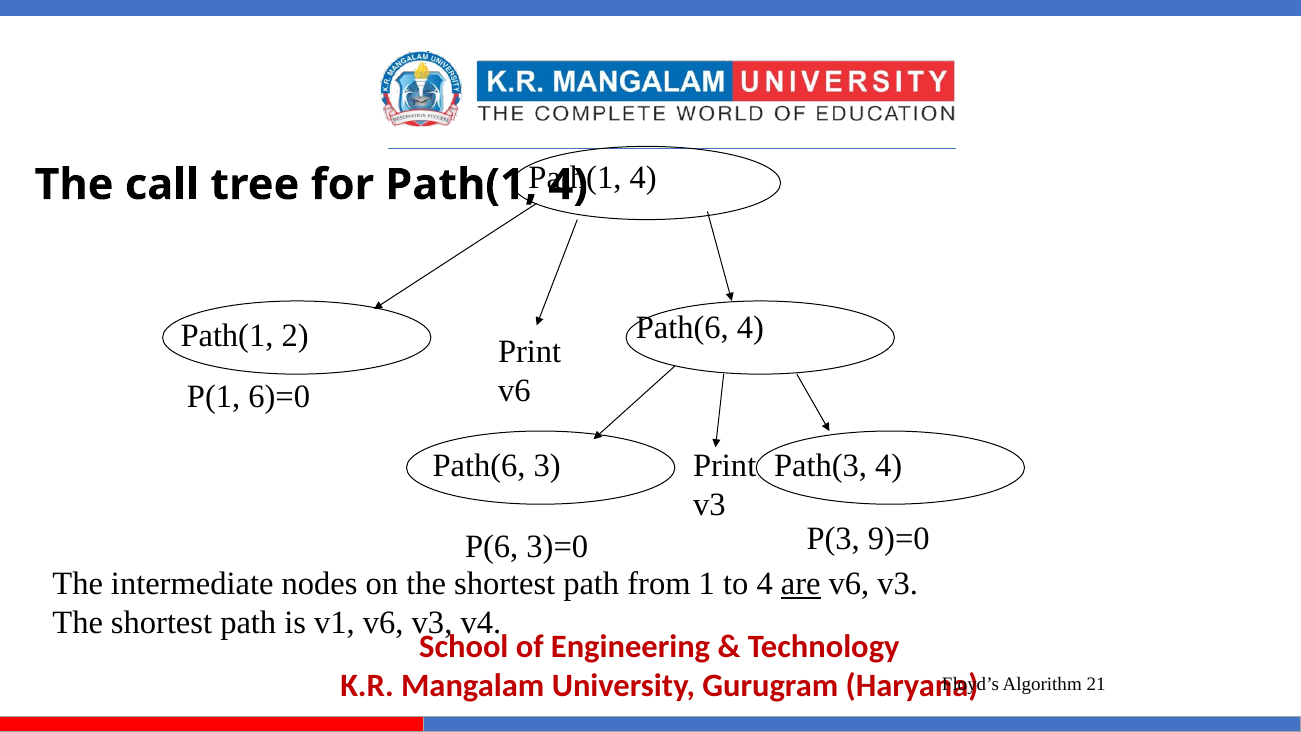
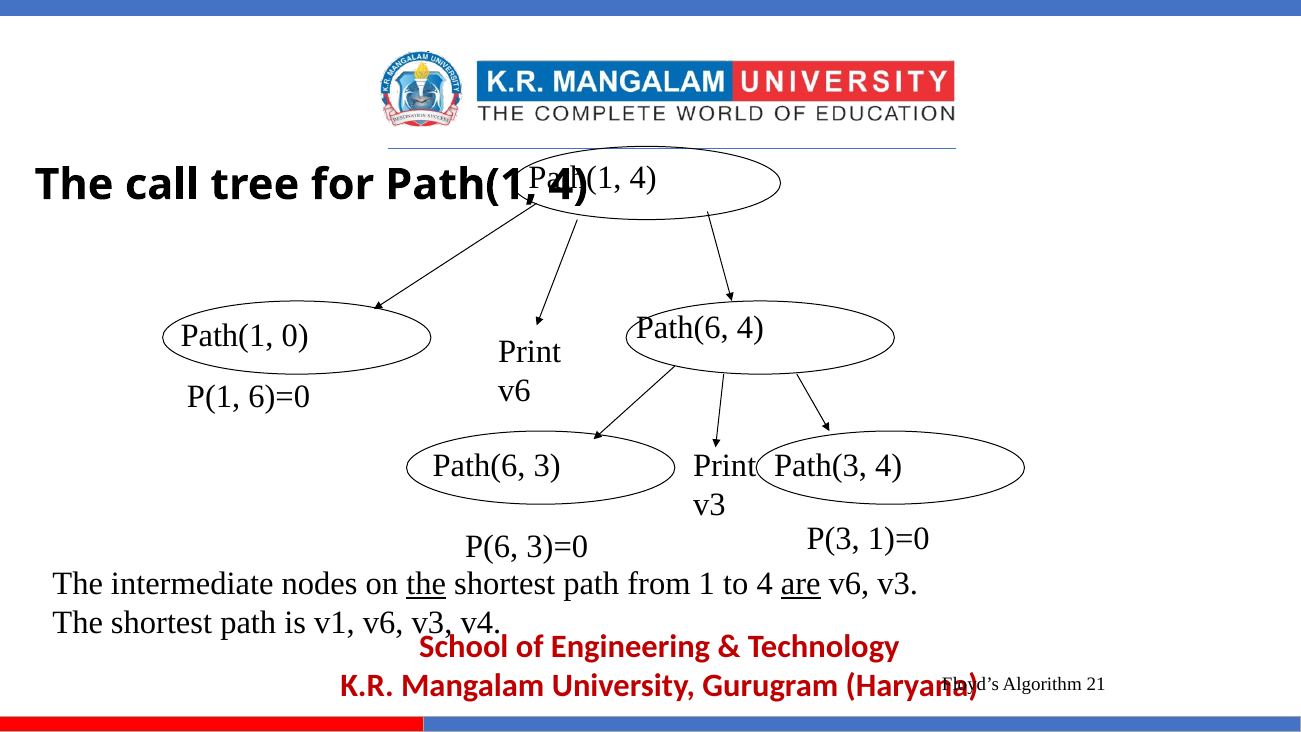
2: 2 -> 0 (295, 336)
9)=0: 9)=0 -> 1)=0 (899, 539)
the underline: none -> present (426, 583)
